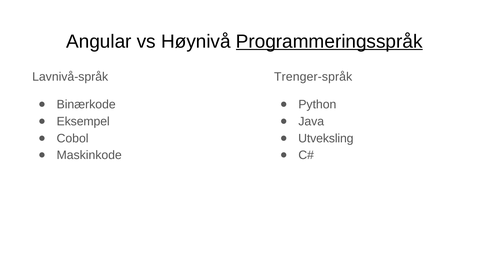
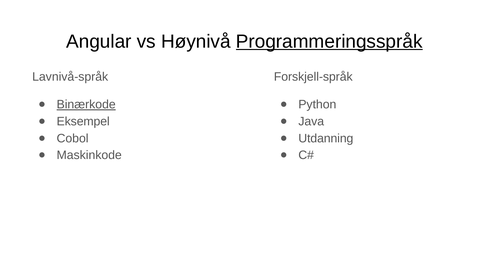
Trenger-språk: Trenger-språk -> Forskjell-språk (313, 77)
Binærkode underline: none -> present (86, 105)
Utveksling: Utveksling -> Utdanning (326, 138)
